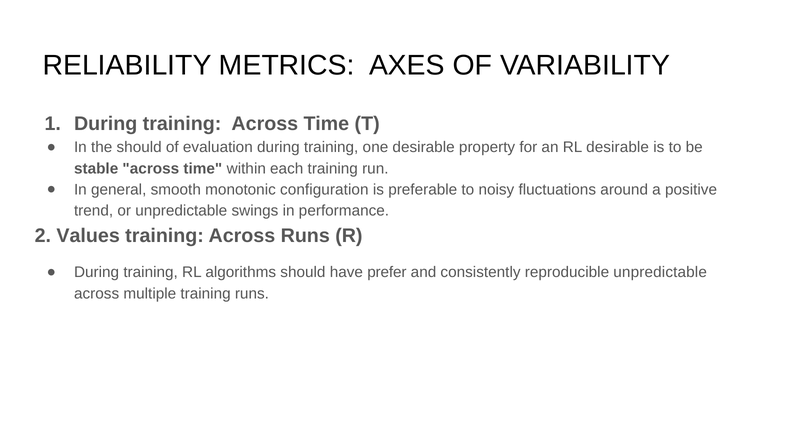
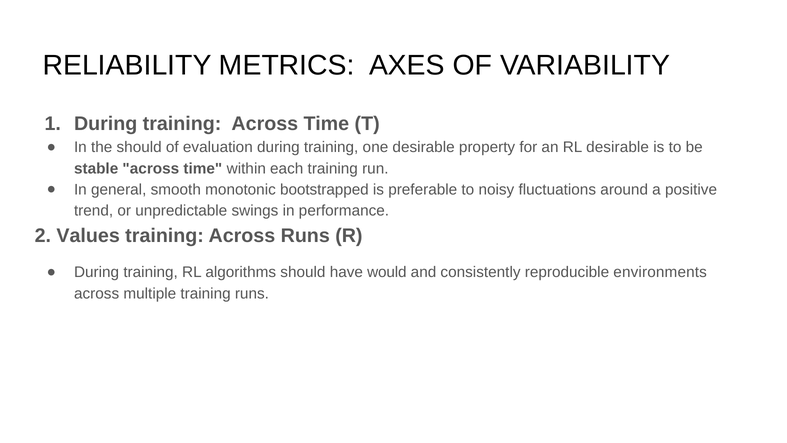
configuration: configuration -> bootstrapped (324, 190)
prefer: prefer -> would (387, 272)
reproducible unpredictable: unpredictable -> environments (660, 272)
